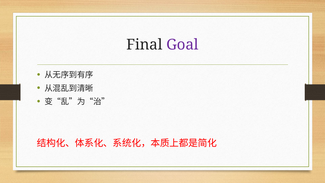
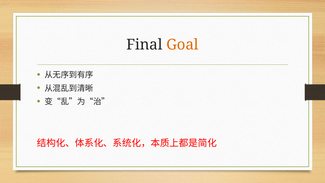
Goal colour: purple -> orange (182, 45)
